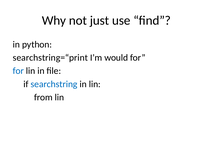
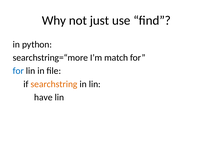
searchstring=“print: searchstring=“print -> searchstring=“more (50, 58)
would: would -> match (116, 58)
searchstring colour: blue -> orange (54, 84)
from: from -> have (43, 98)
